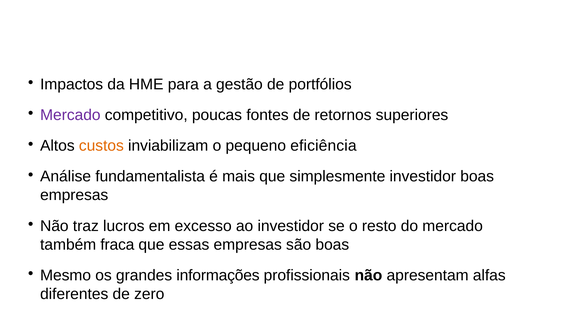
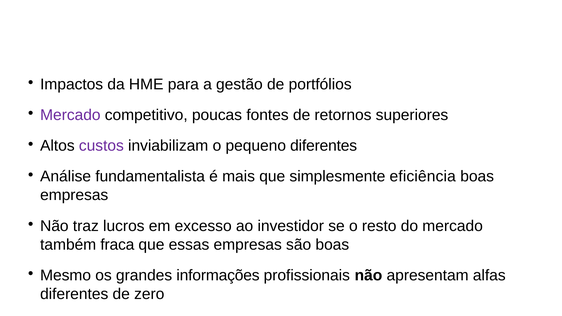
custos colour: orange -> purple (101, 146)
pequeno eficiência: eficiência -> diferentes (324, 146)
simplesmente investidor: investidor -> eficiência (423, 177)
